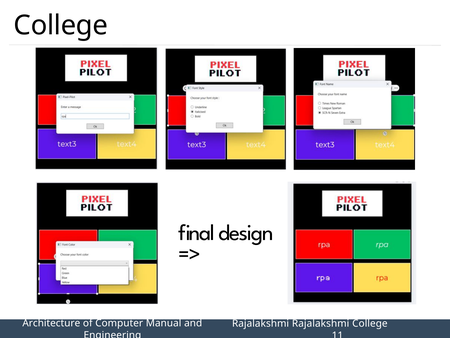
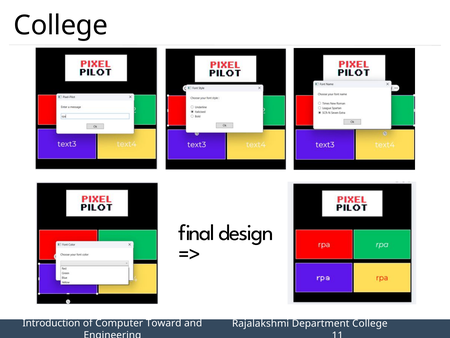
Architecture: Architecture -> Introduction (51, 323)
Manual: Manual -> Toward (164, 323)
Rajalakshmi Rajalakshmi: Rajalakshmi -> Department (321, 323)
